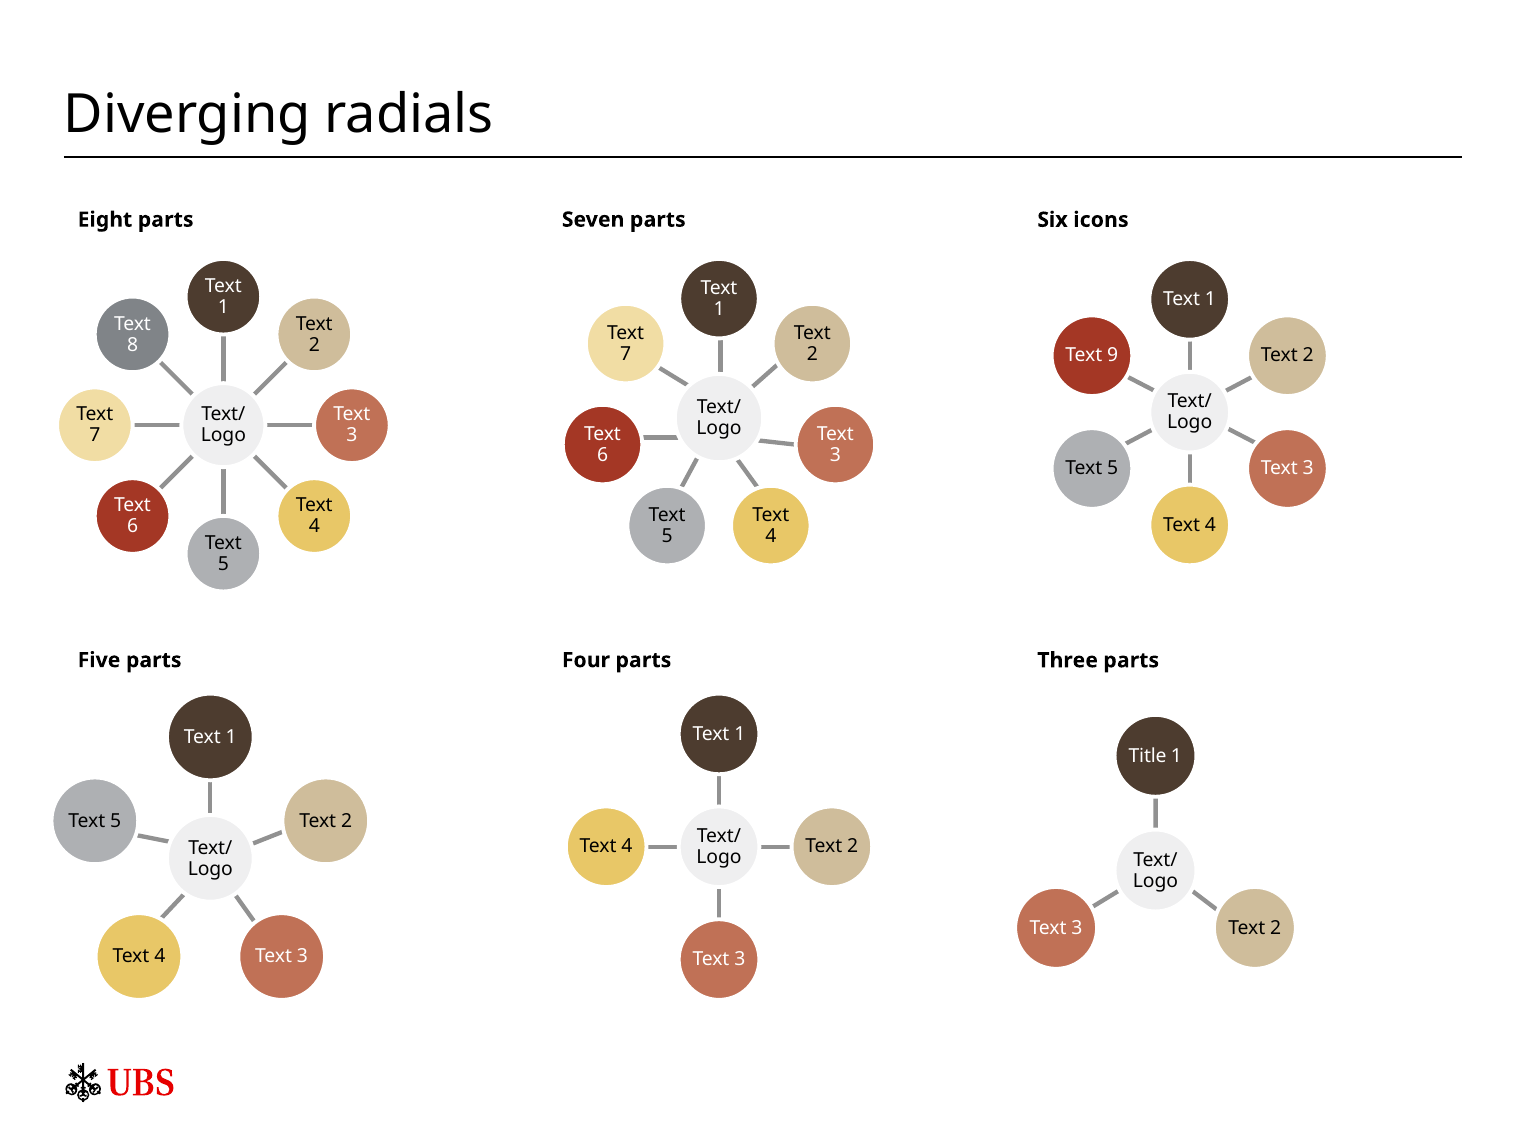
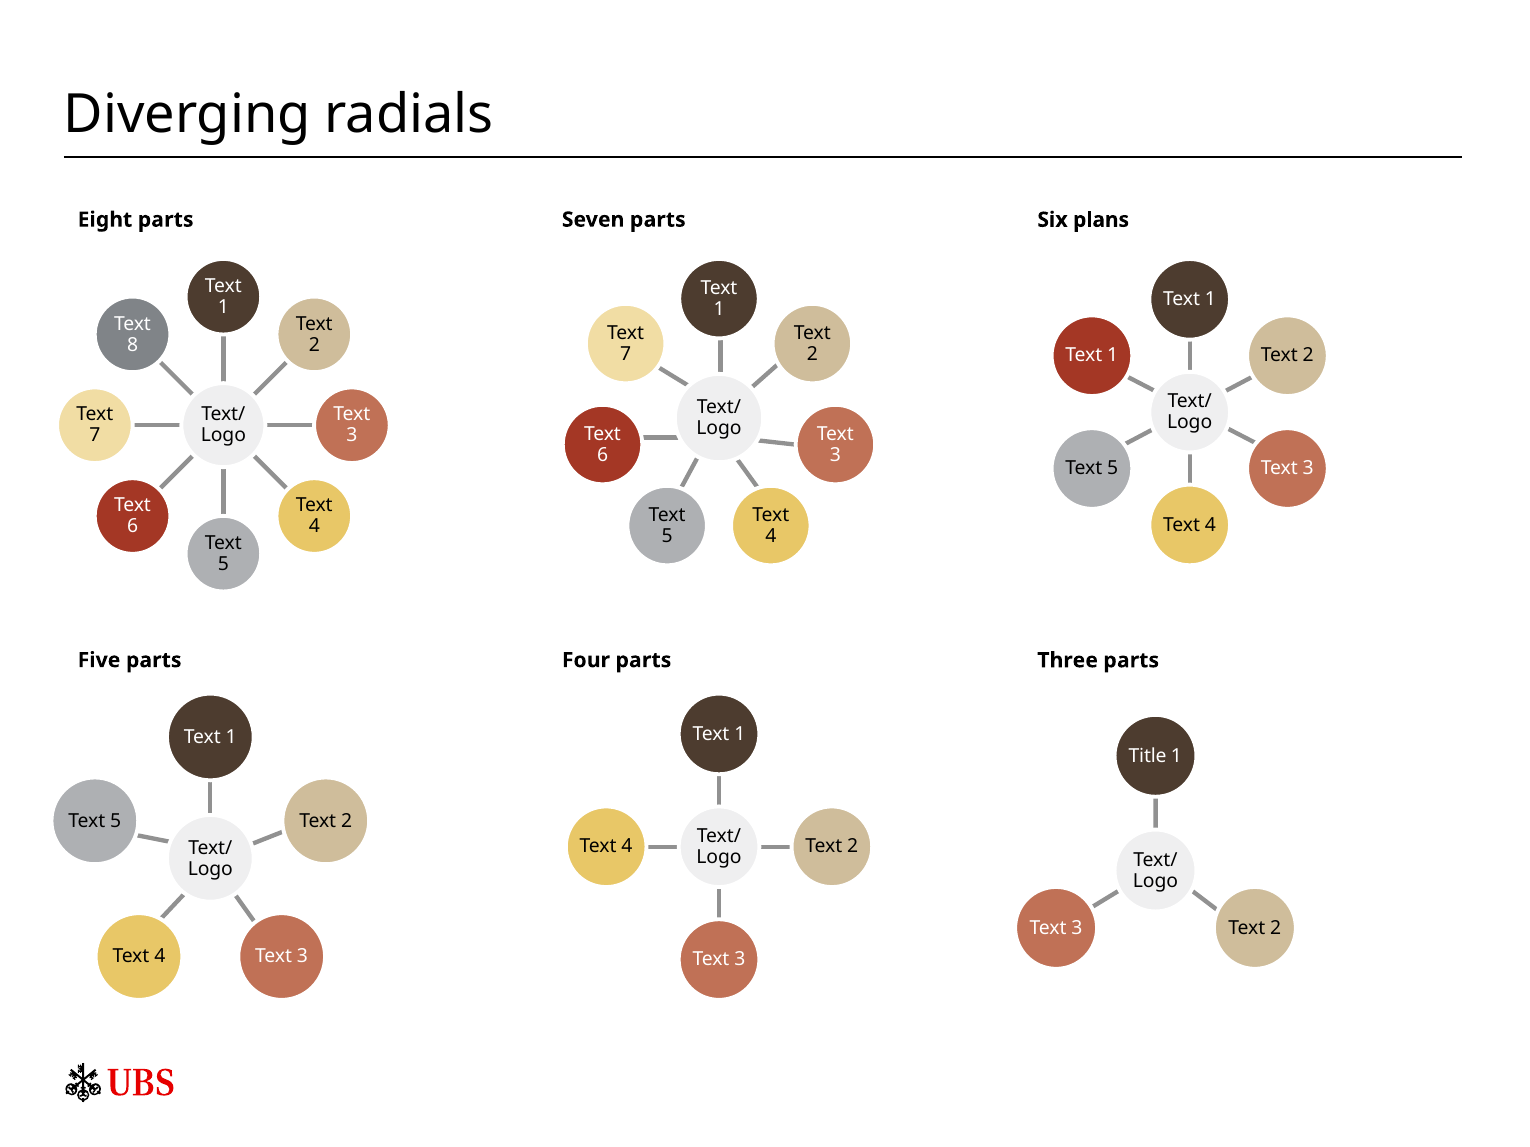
icons: icons -> plans (1101, 220)
9: 9 -> 1 (1113, 356)
